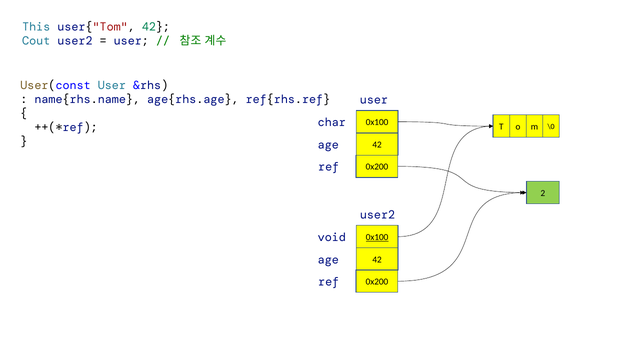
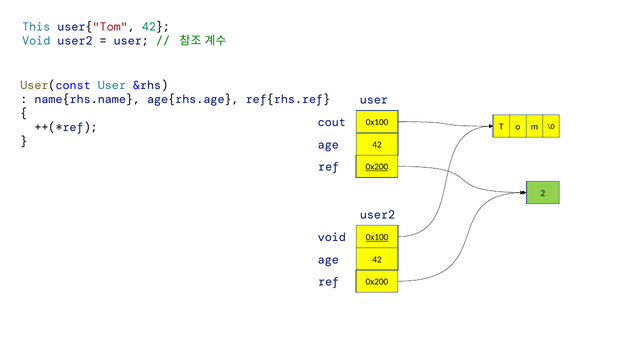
Cout: Cout -> Void (36, 41)
char: char -> cout (332, 123)
0x200 underline: none -> present (377, 167)
